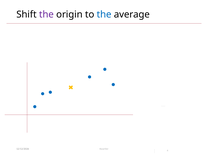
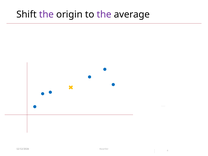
the colour: blue -> purple (104, 14)
